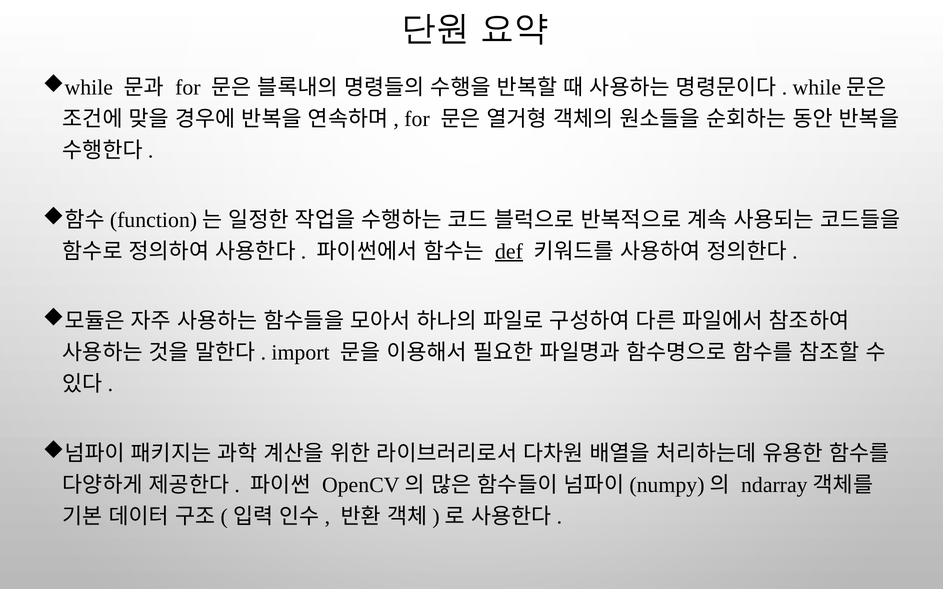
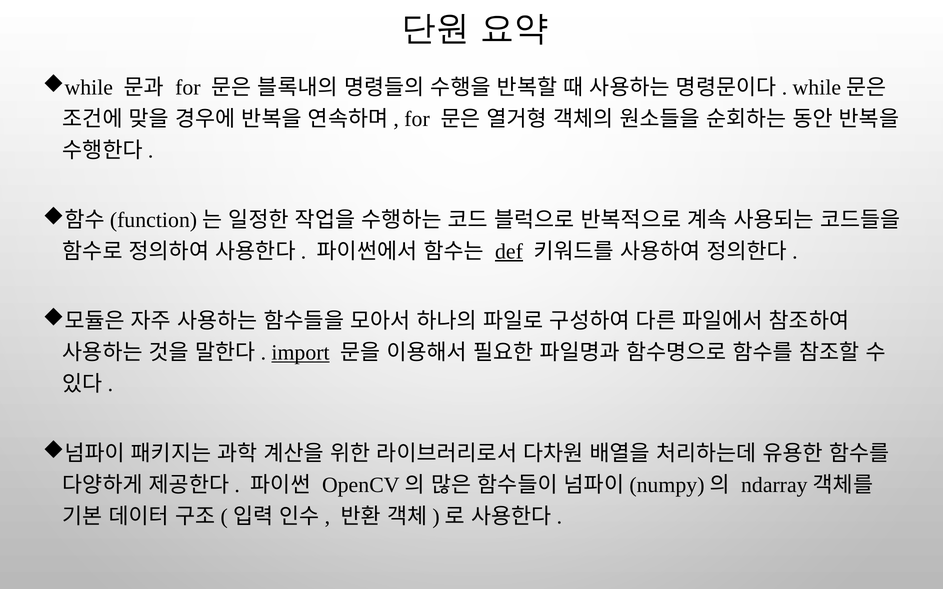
import underline: none -> present (301, 353)
